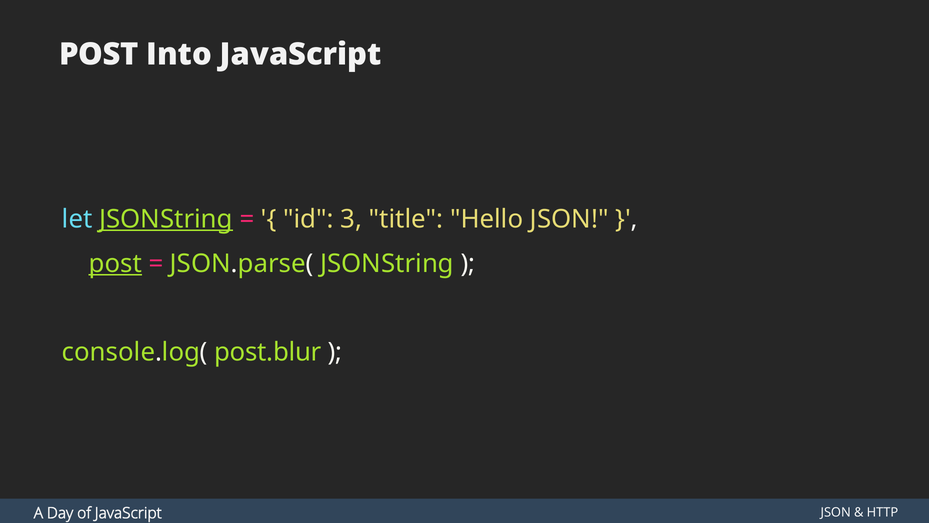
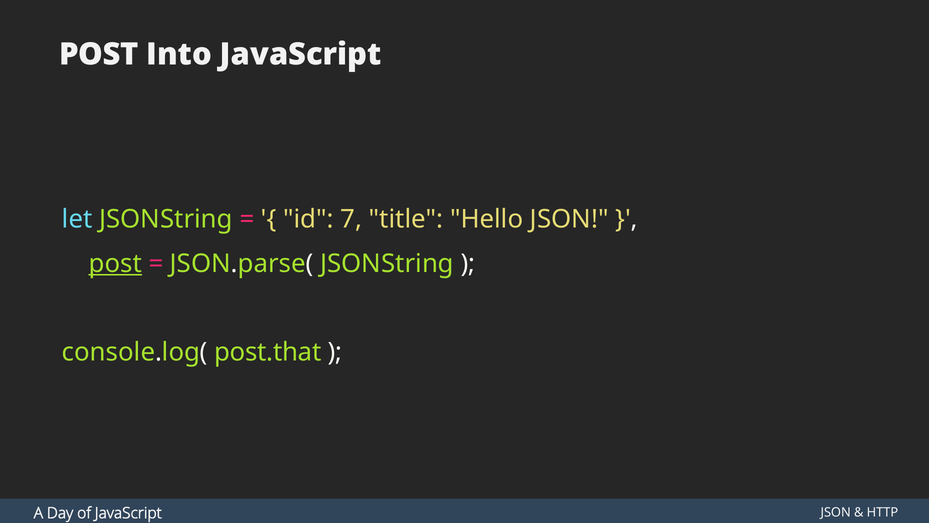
JSONString underline: present -> none (166, 219)
3: 3 -> 7 (351, 219)
post.blur: post.blur -> post.that (268, 352)
